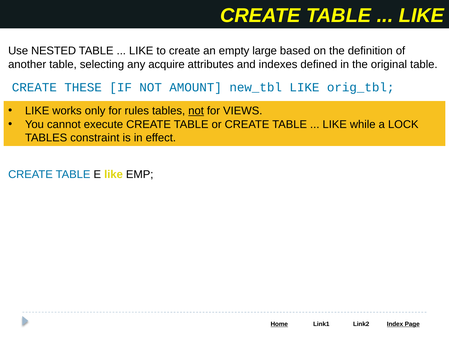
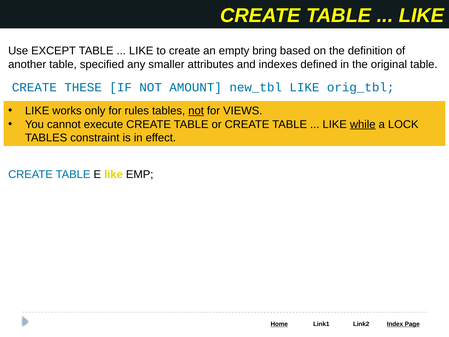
NESTED: NESTED -> EXCEPT (54, 51)
large: large -> bring (265, 51)
selecting: selecting -> specified (102, 64)
acquire: acquire -> smaller (166, 64)
while underline: none -> present (363, 124)
